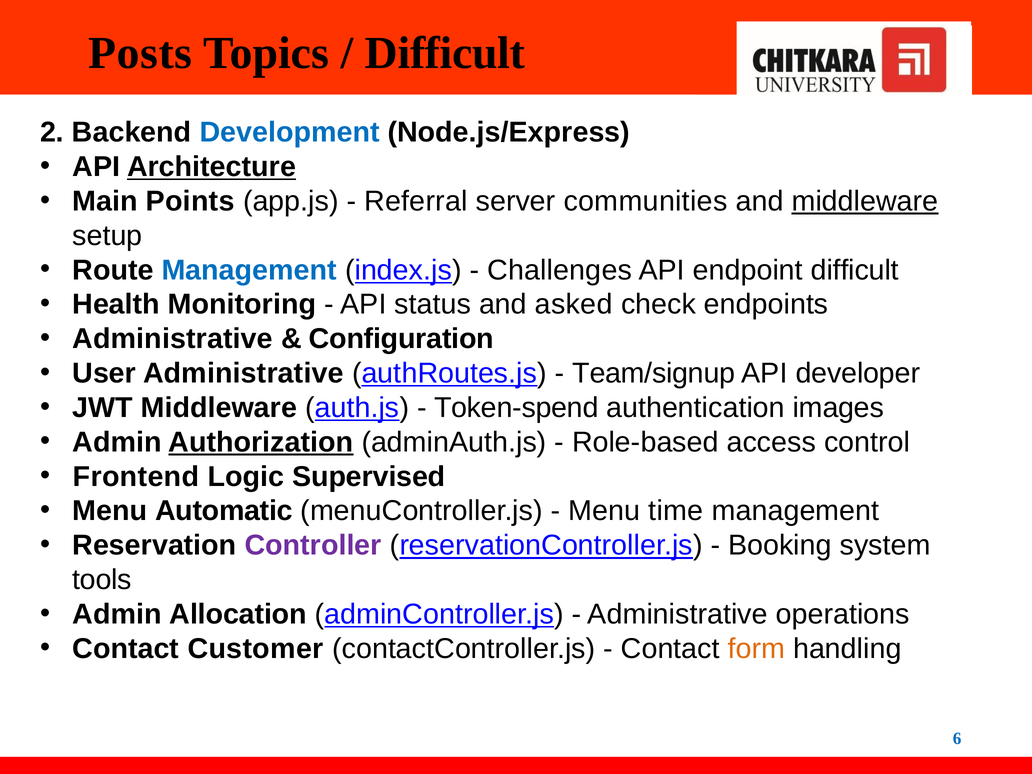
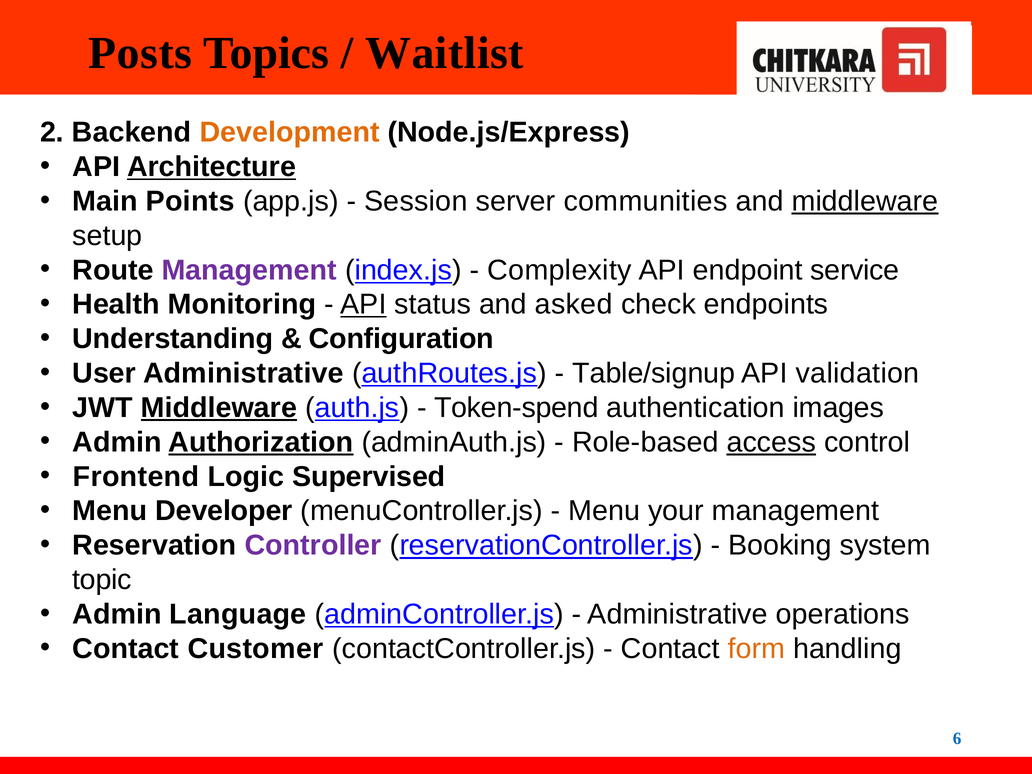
Difficult: Difficult -> Waitlist (444, 53)
Development colour: blue -> orange (290, 132)
Referral: Referral -> Session (416, 201)
Management colour: blue -> purple (249, 270)
Challenges: Challenges -> Complexity (560, 270)
endpoint difficult: difficult -> service (855, 270)
API underline: none -> present (363, 304)
Administrative: Administrative -> Understanding (173, 339)
Team/signup: Team/signup -> Table/signup (654, 373)
developer: developer -> validation (858, 373)
Middleware underline: none -> present (219, 408)
access underline: none -> present (771, 442)
Automatic: Automatic -> Developer (224, 511)
time: time -> your (676, 511)
tools: tools -> topic (102, 580)
Allocation: Allocation -> Language (238, 614)
